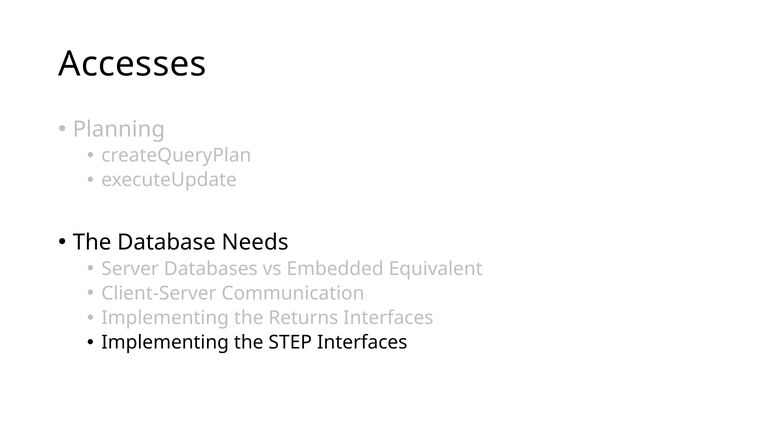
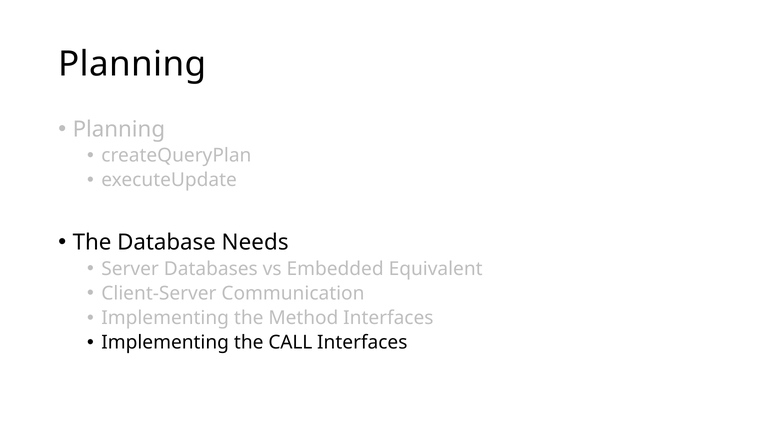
Accesses: Accesses -> Planning (132, 64)
Returns: Returns -> Method (303, 318)
STEP: STEP -> CALL (290, 343)
